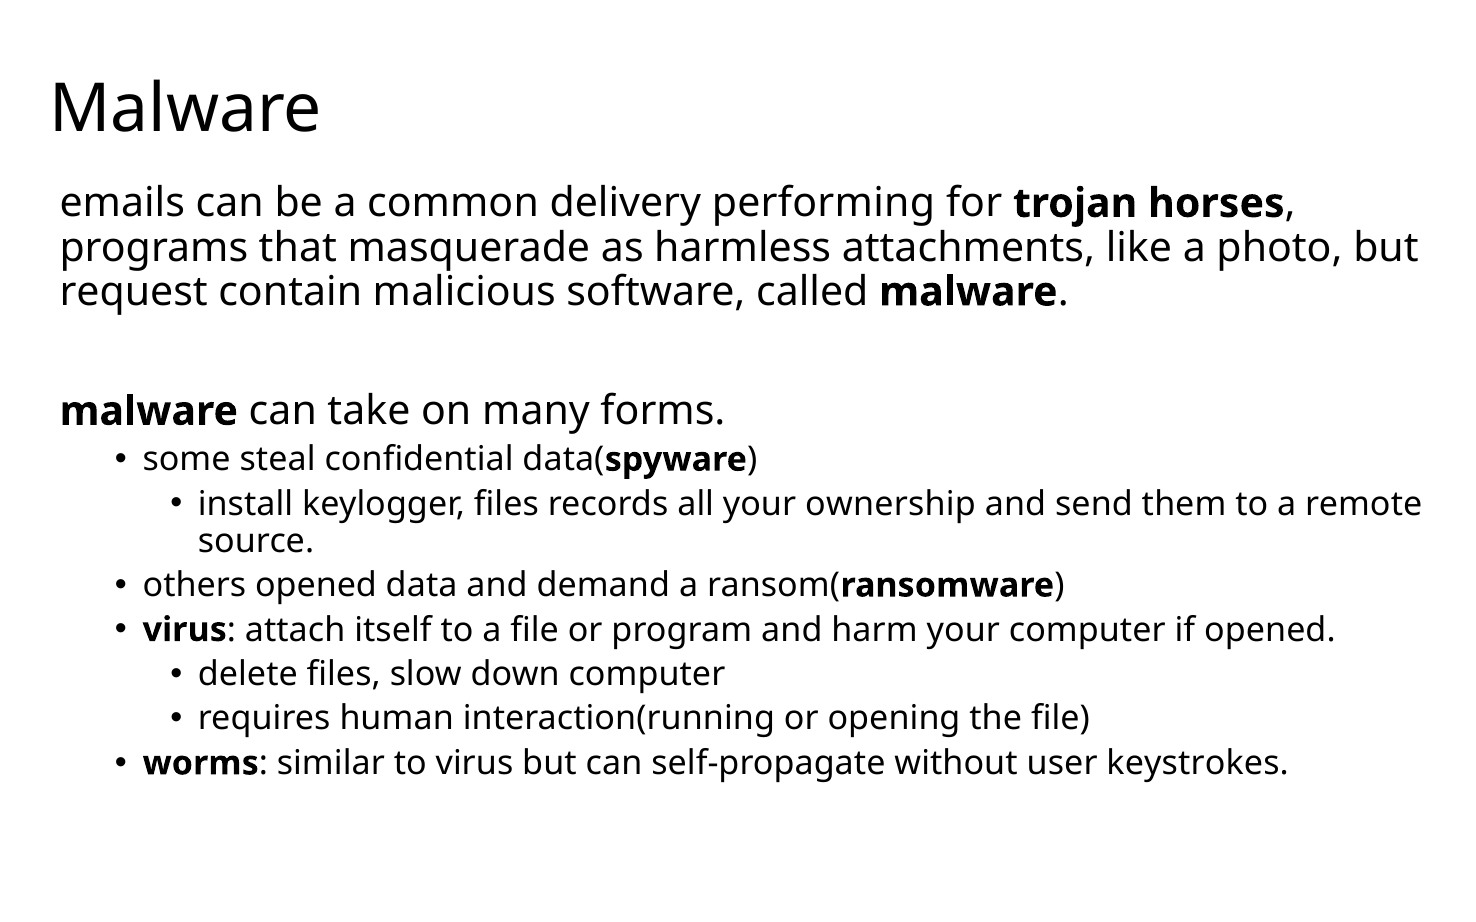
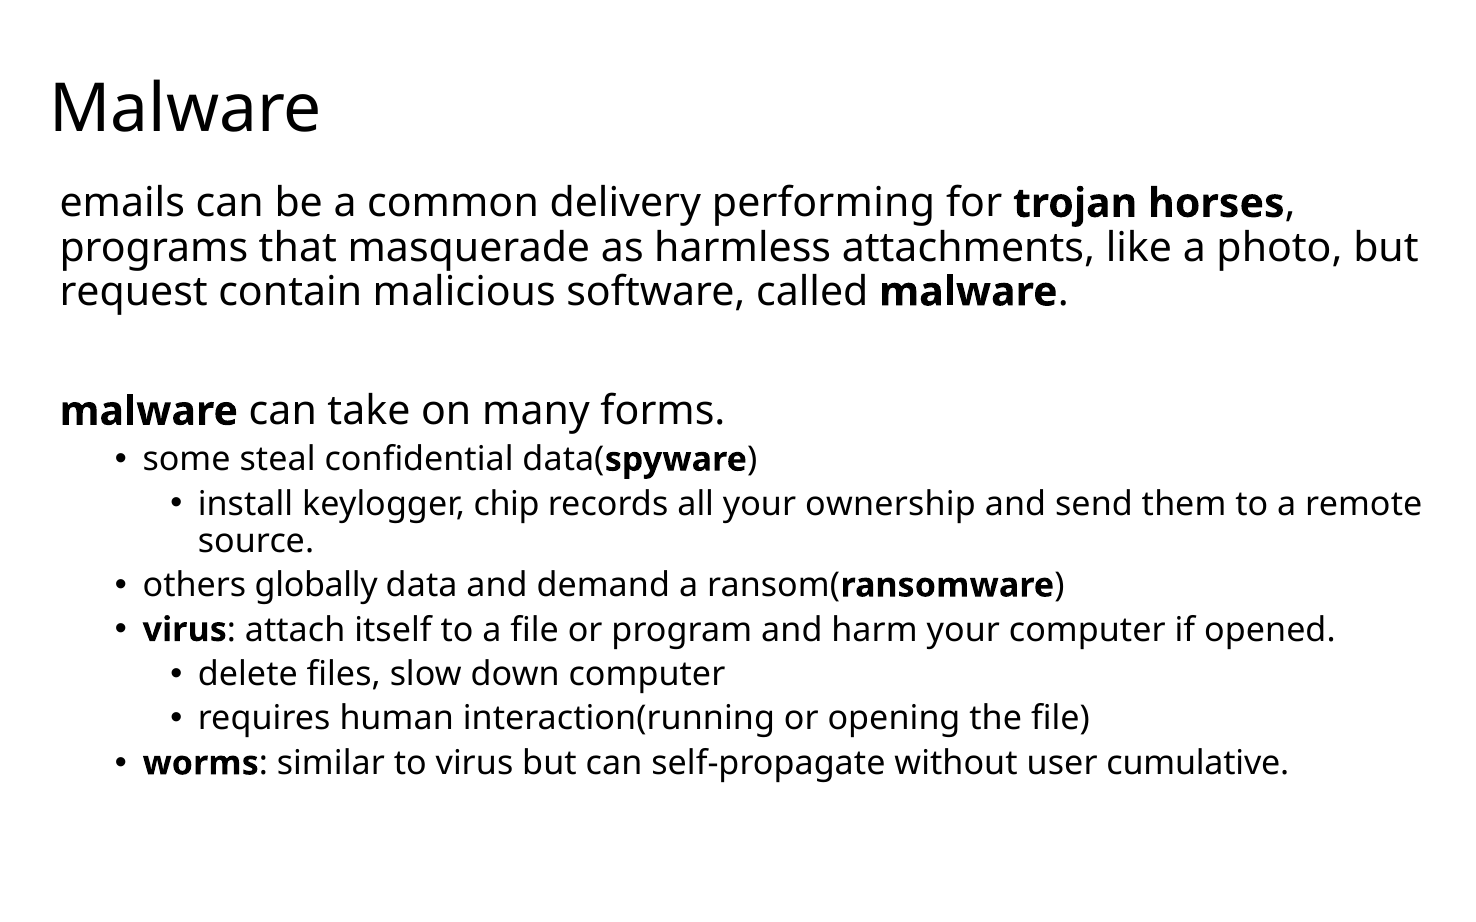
keylogger files: files -> chip (507, 504)
others opened: opened -> globally (316, 586)
keystrokes: keystrokes -> cumulative (1198, 764)
